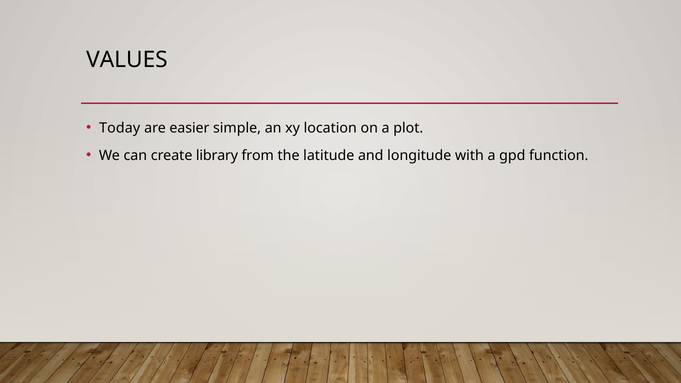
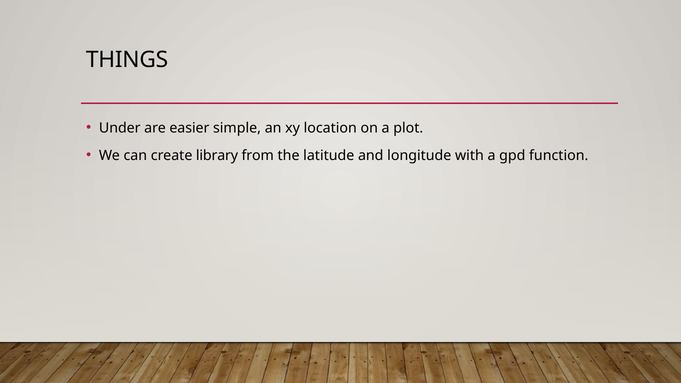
VALUES: VALUES -> THINGS (127, 60)
Today: Today -> Under (120, 128)
